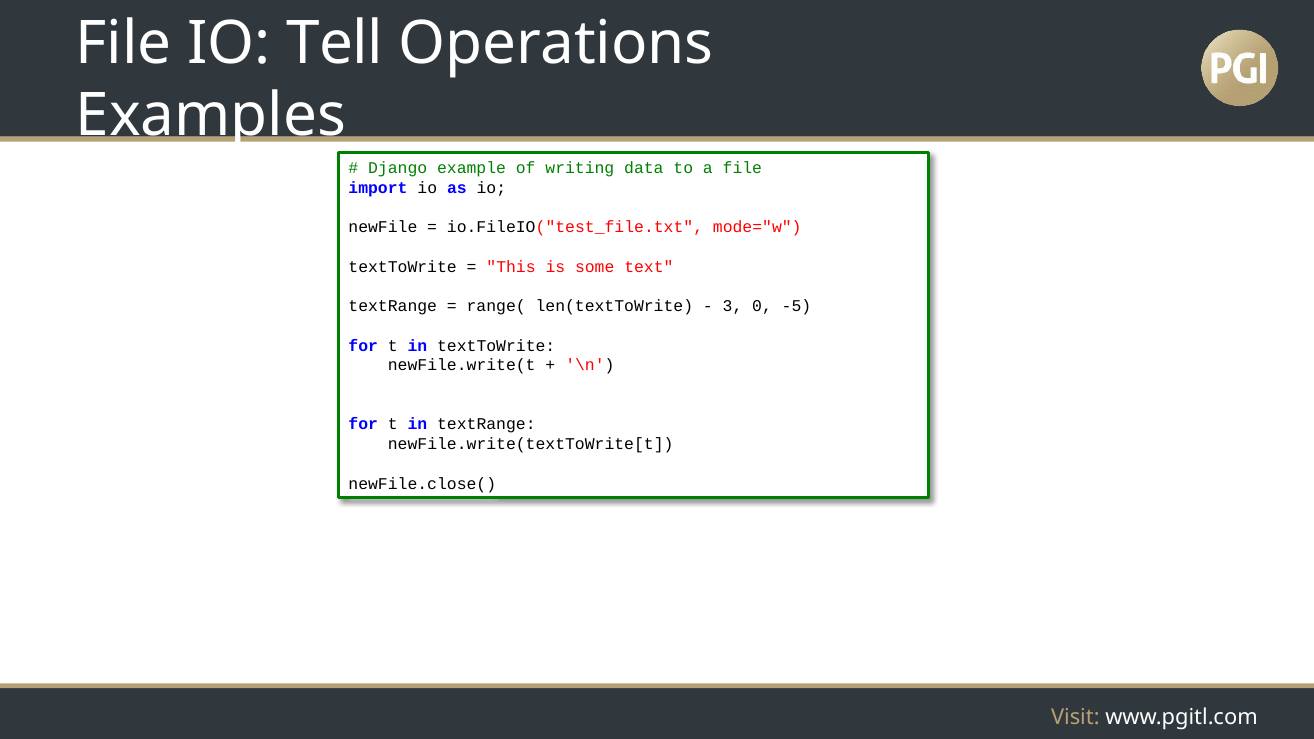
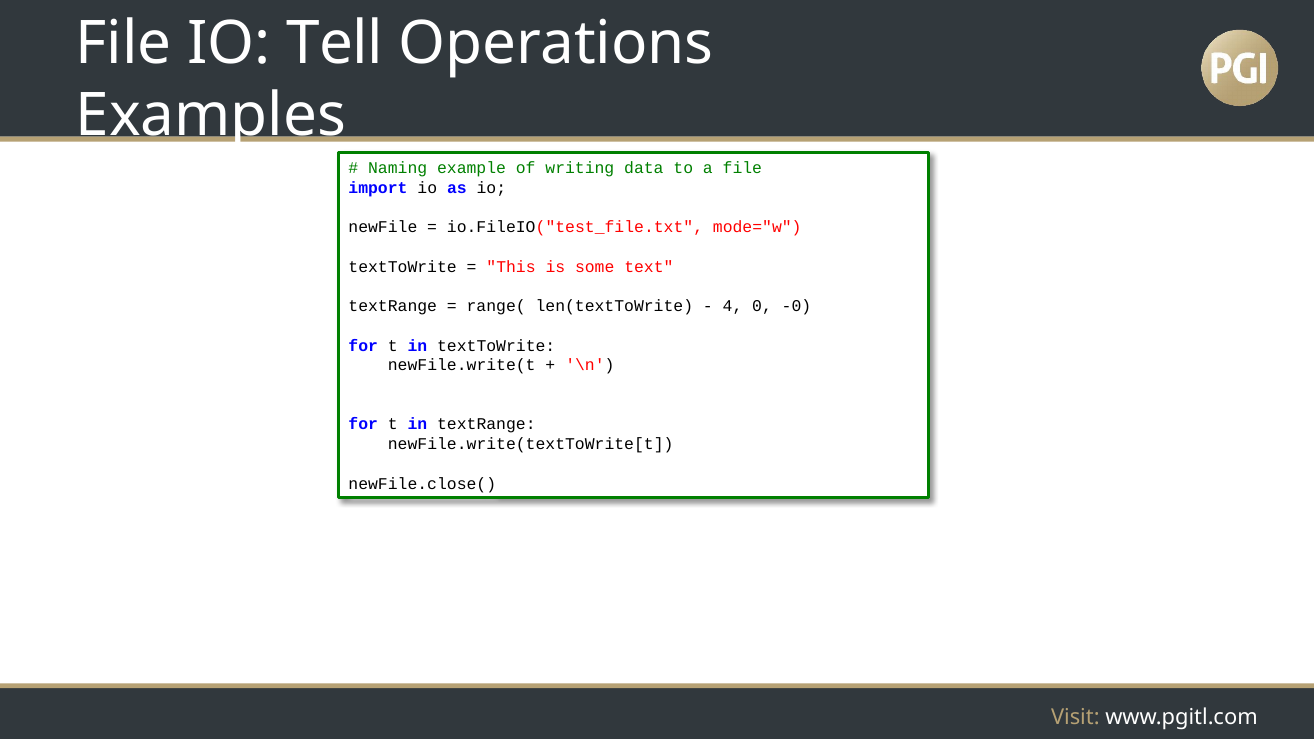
Django: Django -> Naming (398, 168)
3: 3 -> 4 (733, 306)
-5: -5 -> -0 (797, 306)
